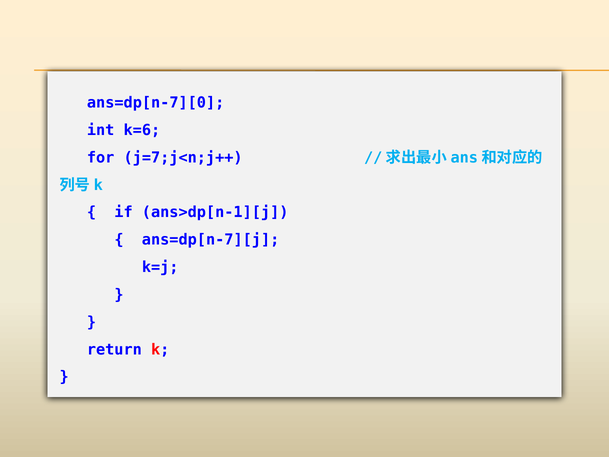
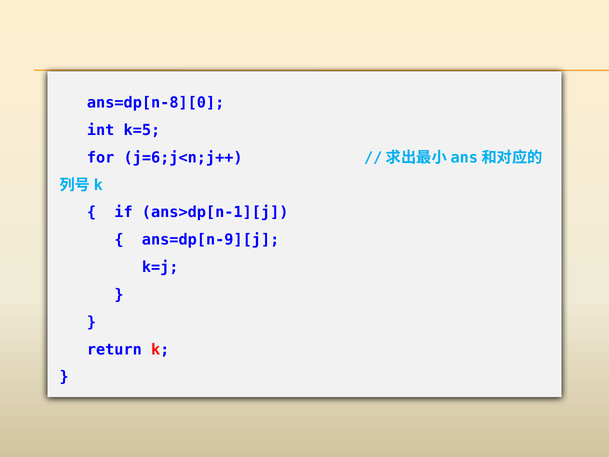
ans=dp[n-7][0: ans=dp[n-7][0 -> ans=dp[n-8][0 (156, 103)
k=6: k=6 -> k=5 (142, 130)
j=7;j<n;j++: j=7;j<n;j++ -> j=6;j<n;j++ (183, 158)
ans=dp[n-7][j: ans=dp[n-7][j -> ans=dp[n-9][j (211, 240)
